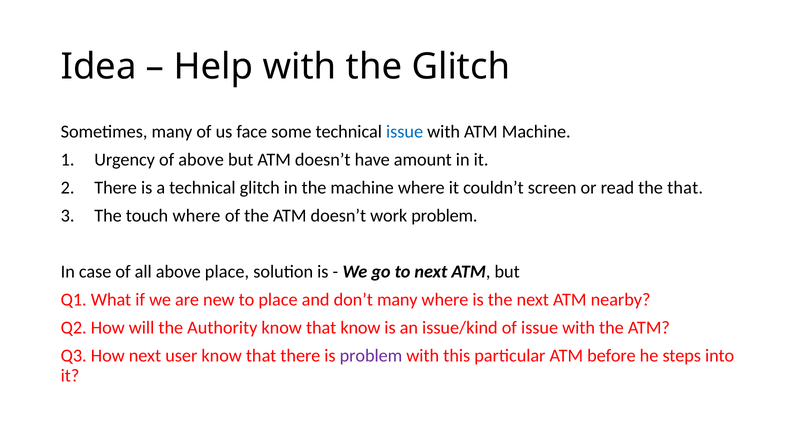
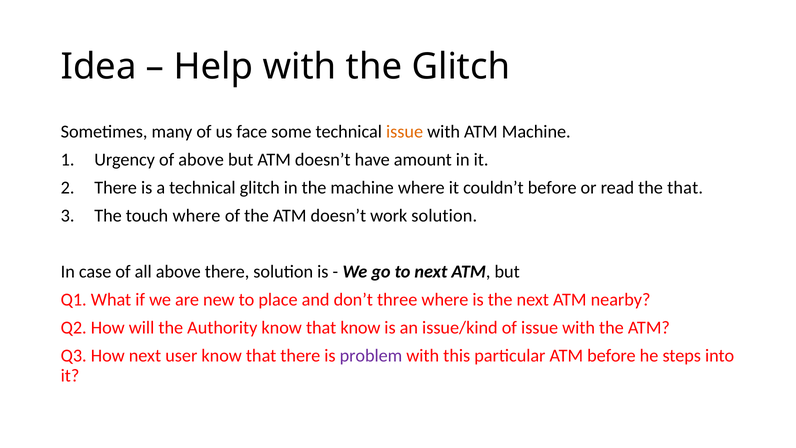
issue colour: blue -> orange (405, 132)
couldn’t screen: screen -> before (552, 188)
work problem: problem -> solution (444, 216)
above place: place -> there (227, 272)
don’t many: many -> three (397, 300)
